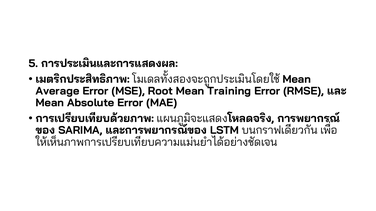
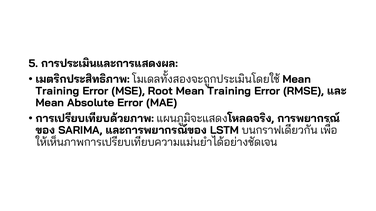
Average: Average -> Training (58, 91)
